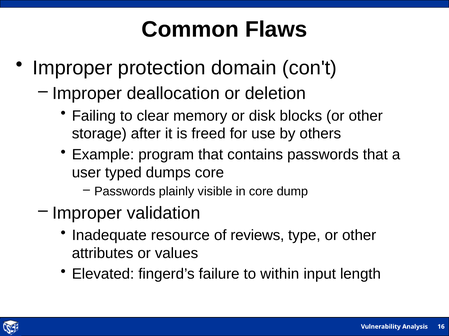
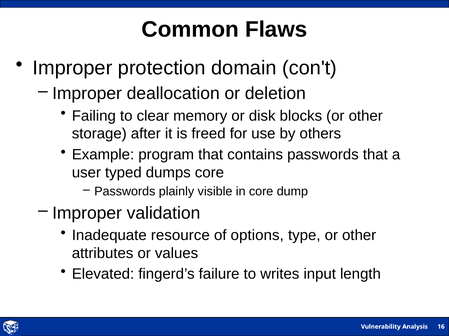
reviews: reviews -> options (257, 236)
within: within -> writes (280, 275)
